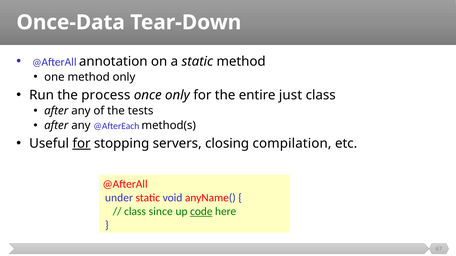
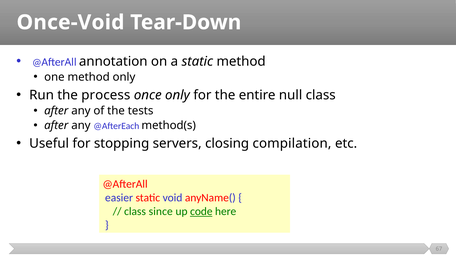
Once-Data: Once-Data -> Once-Void (70, 22)
just: just -> null (291, 95)
for underline: present -> none (81, 144)
under: under -> easier (119, 198)
